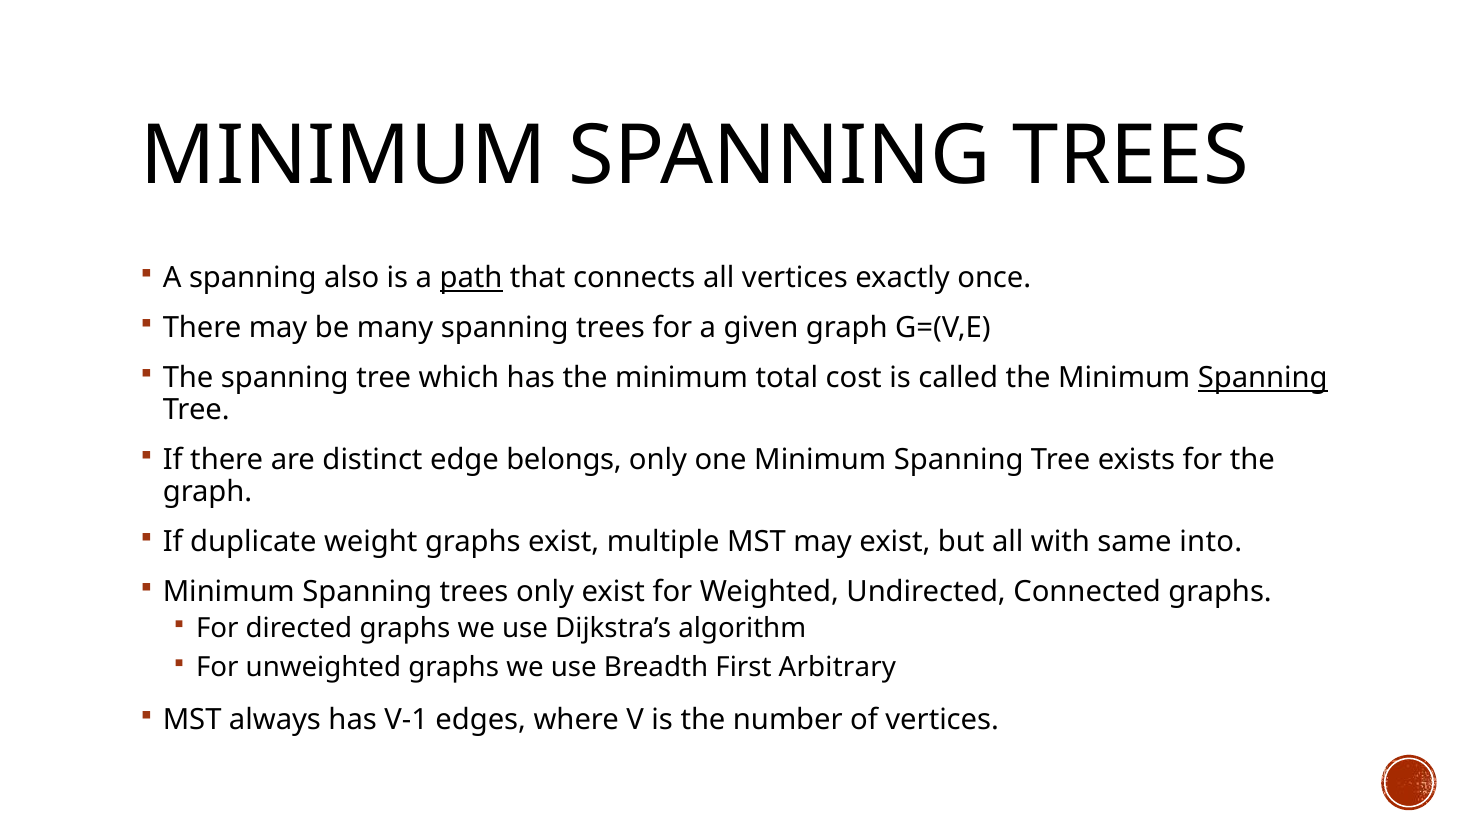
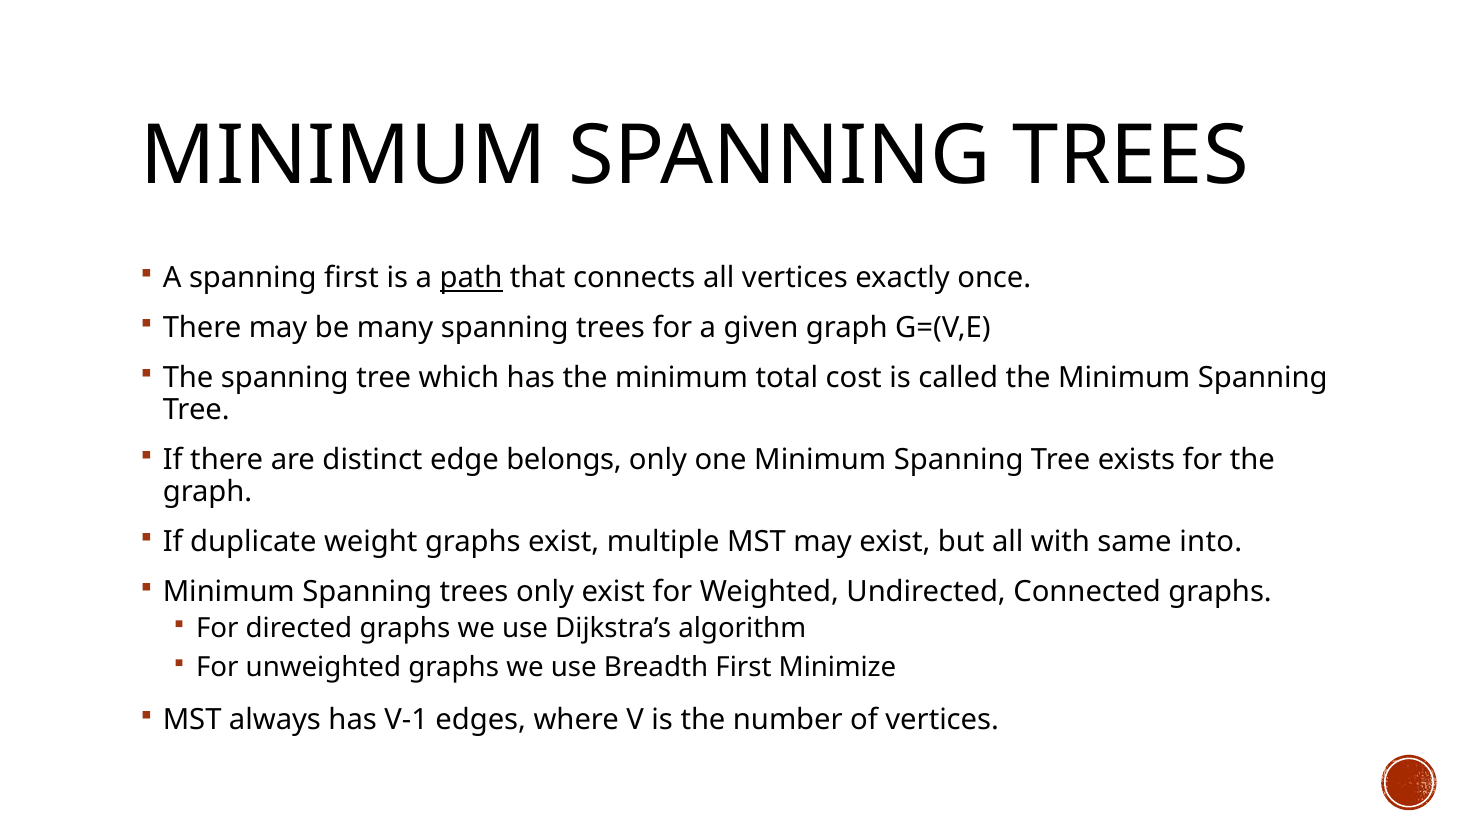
spanning also: also -> first (352, 278)
Spanning underline: present -> none (1263, 378)
Arbitrary: Arbitrary -> Minimize (838, 667)
